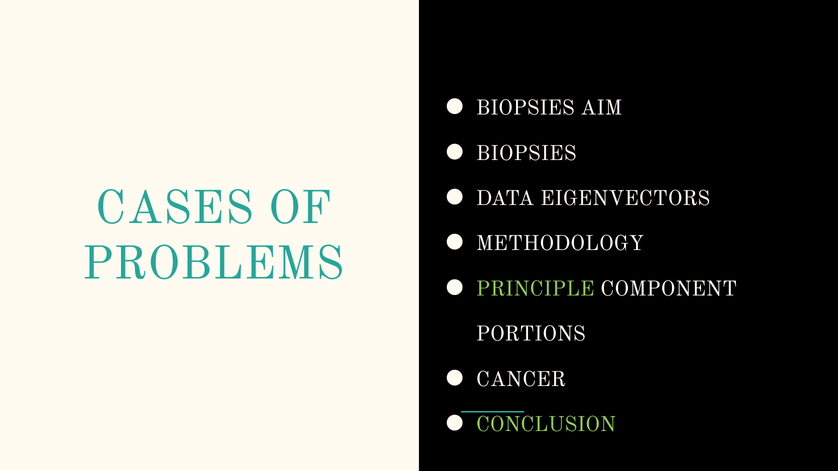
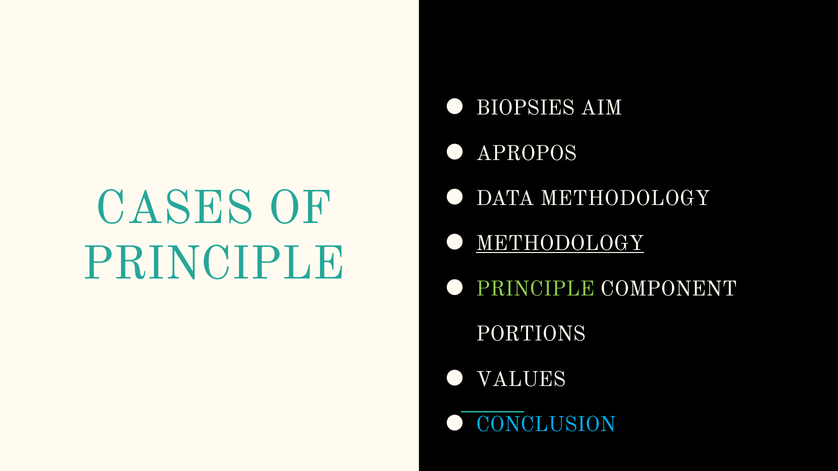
BIOPSIES: BIOPSIES -> APROPOS (526, 153)
DATA EIGENVECTORS: EIGENVECTORS -> METHODOLOGY (625, 198)
METHODOLOGY underline: none -> present (560, 244)
PROBLEMS: PROBLEMS -> PRINCIPLE (213, 264)
CANCER: CANCER -> VALUES (521, 379)
CONCLUSION colour: light green -> light blue (546, 425)
